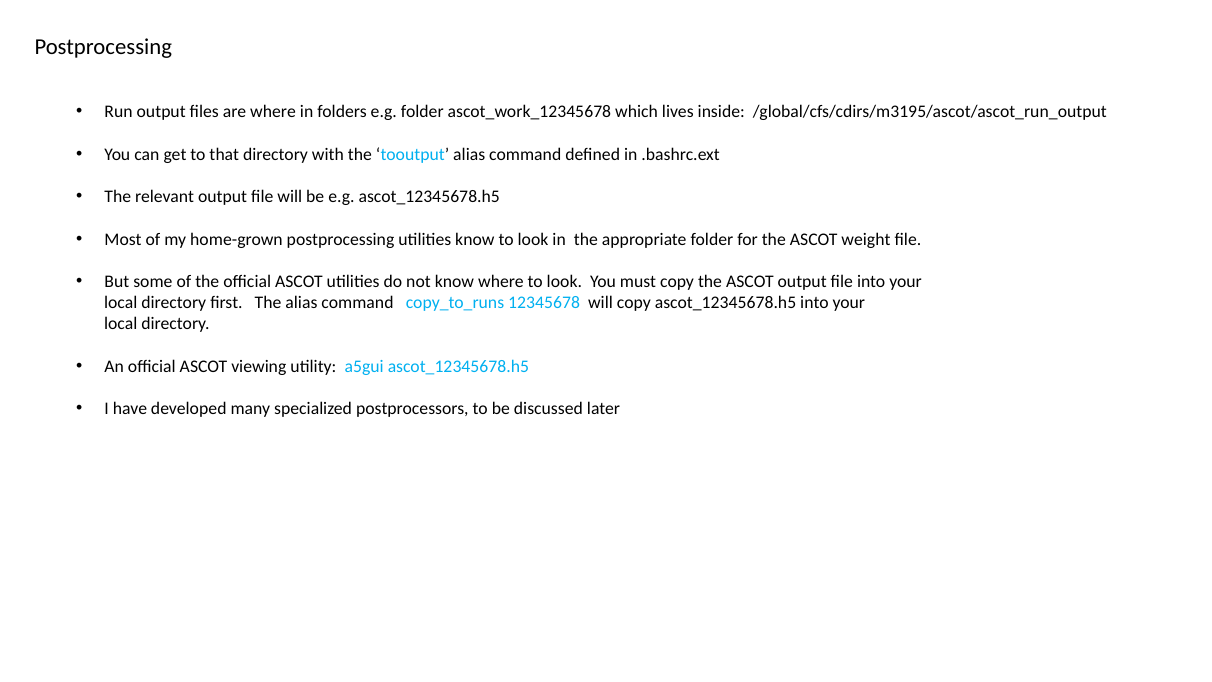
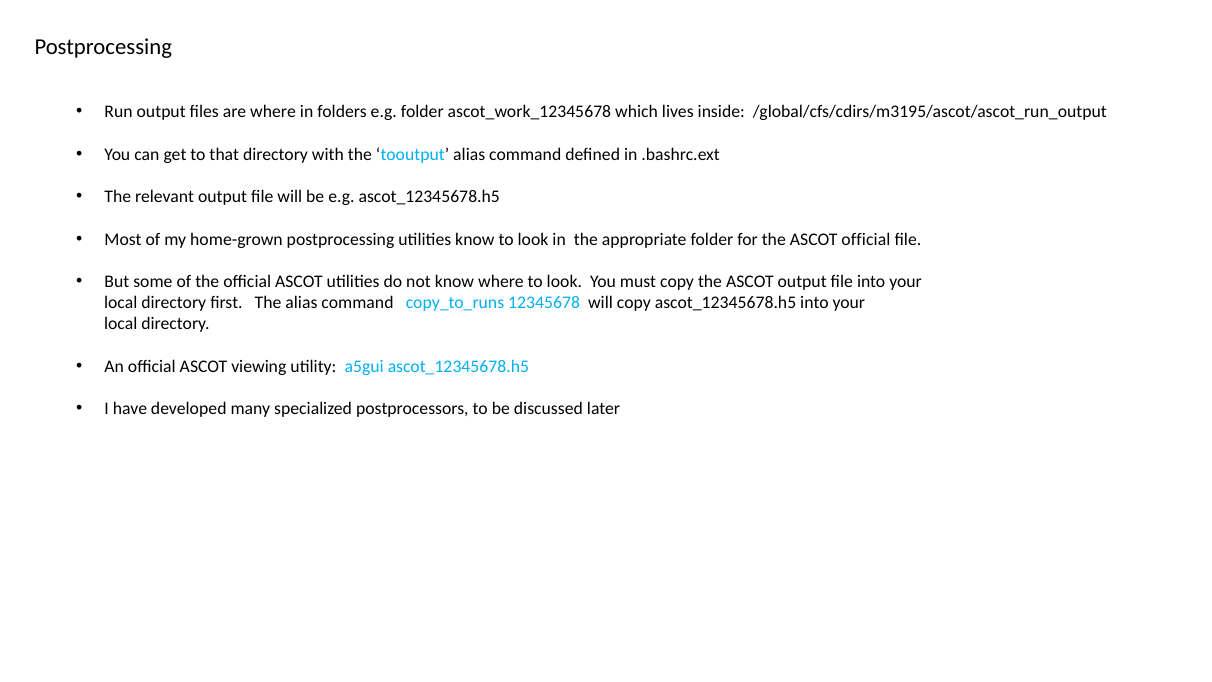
ASCOT weight: weight -> official (866, 239)
